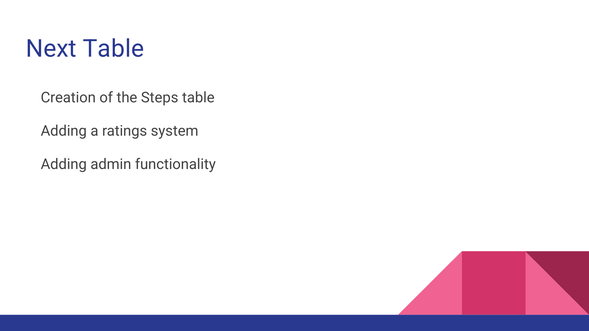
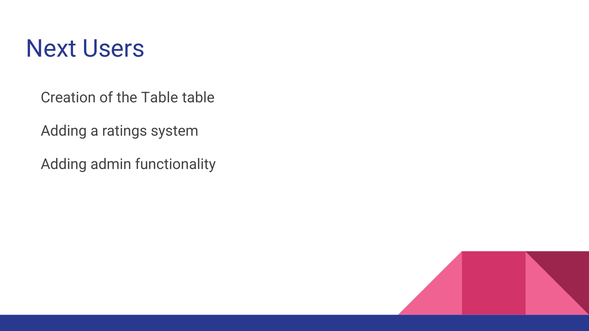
Next Table: Table -> Users (114, 49)
the Steps: Steps -> Table (160, 98)
